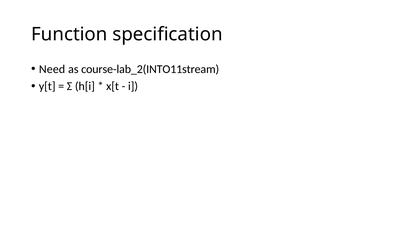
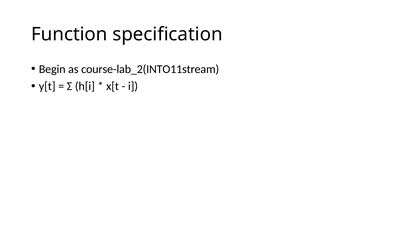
Need: Need -> Begin (52, 69)
